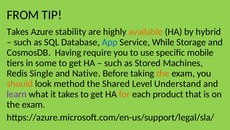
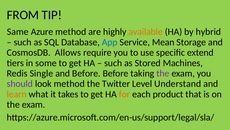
Takes: Takes -> Same (18, 32)
Azure stability: stability -> method (71, 32)
While: While -> Mean (163, 42)
Having: Having -> Allows (68, 52)
mobile: mobile -> extend (200, 52)
and Native: Native -> Before (86, 73)
the colour: orange -> purple (163, 73)
should colour: orange -> purple (20, 83)
Shared: Shared -> Twitter (116, 83)
learn colour: purple -> orange (17, 94)
